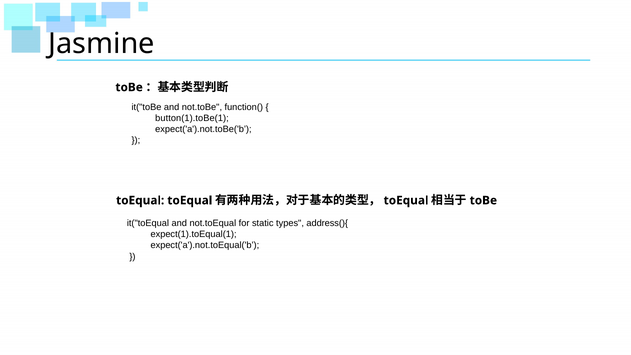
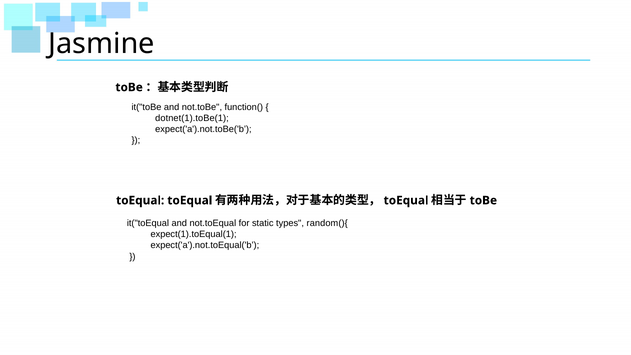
button(1).toBe(1: button(1).toBe(1 -> dotnet(1).toBe(1 (192, 118)
address(){: address(){ -> random(){ (327, 223)
